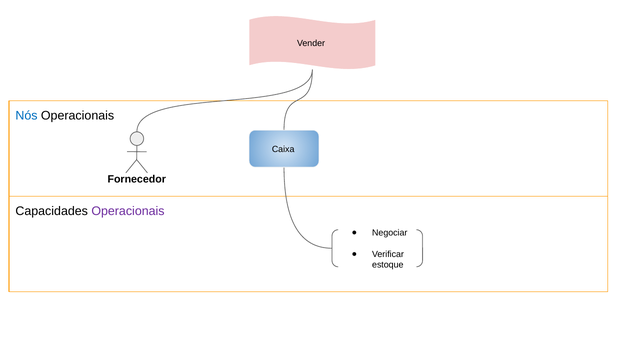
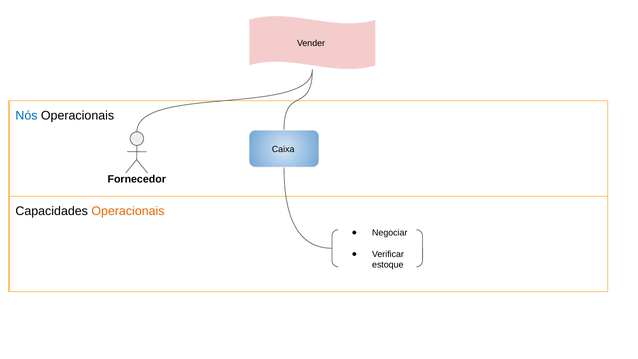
Operacionais colour: purple -> orange (128, 211)
